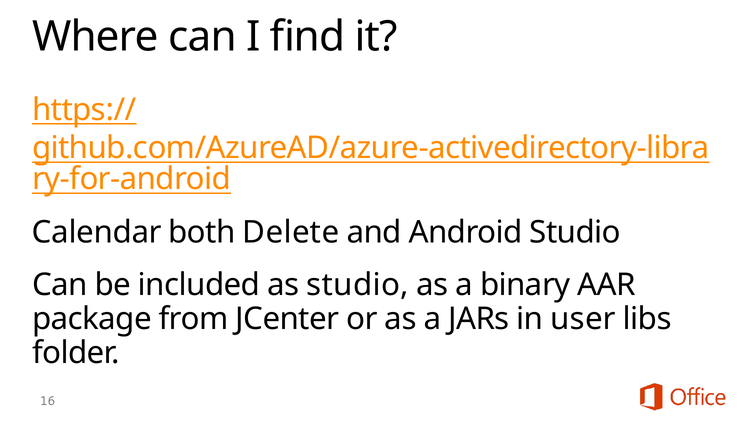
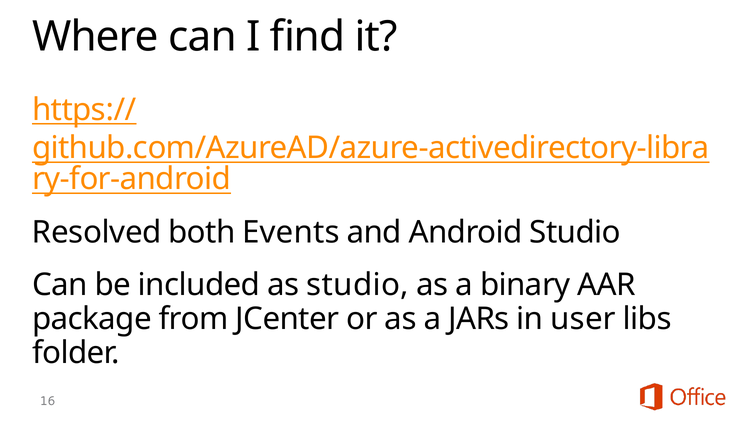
Calendar: Calendar -> Resolved (97, 232)
Delete: Delete -> Events (291, 232)
